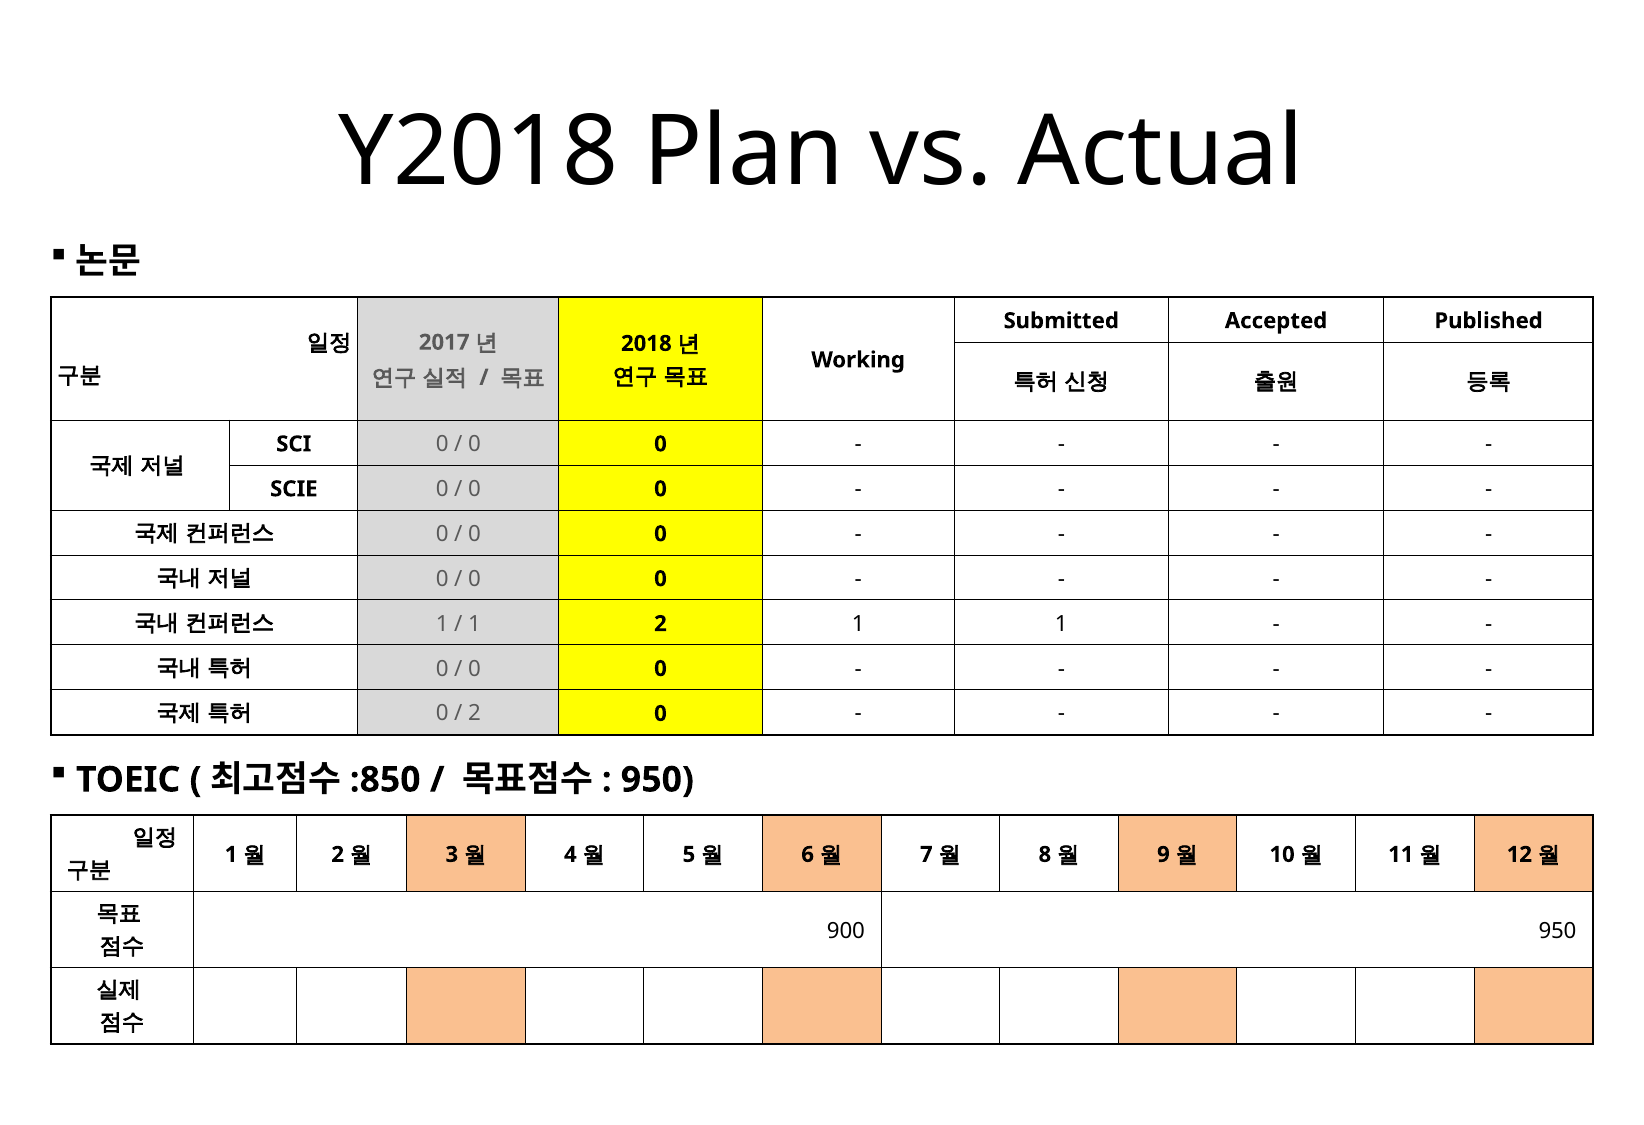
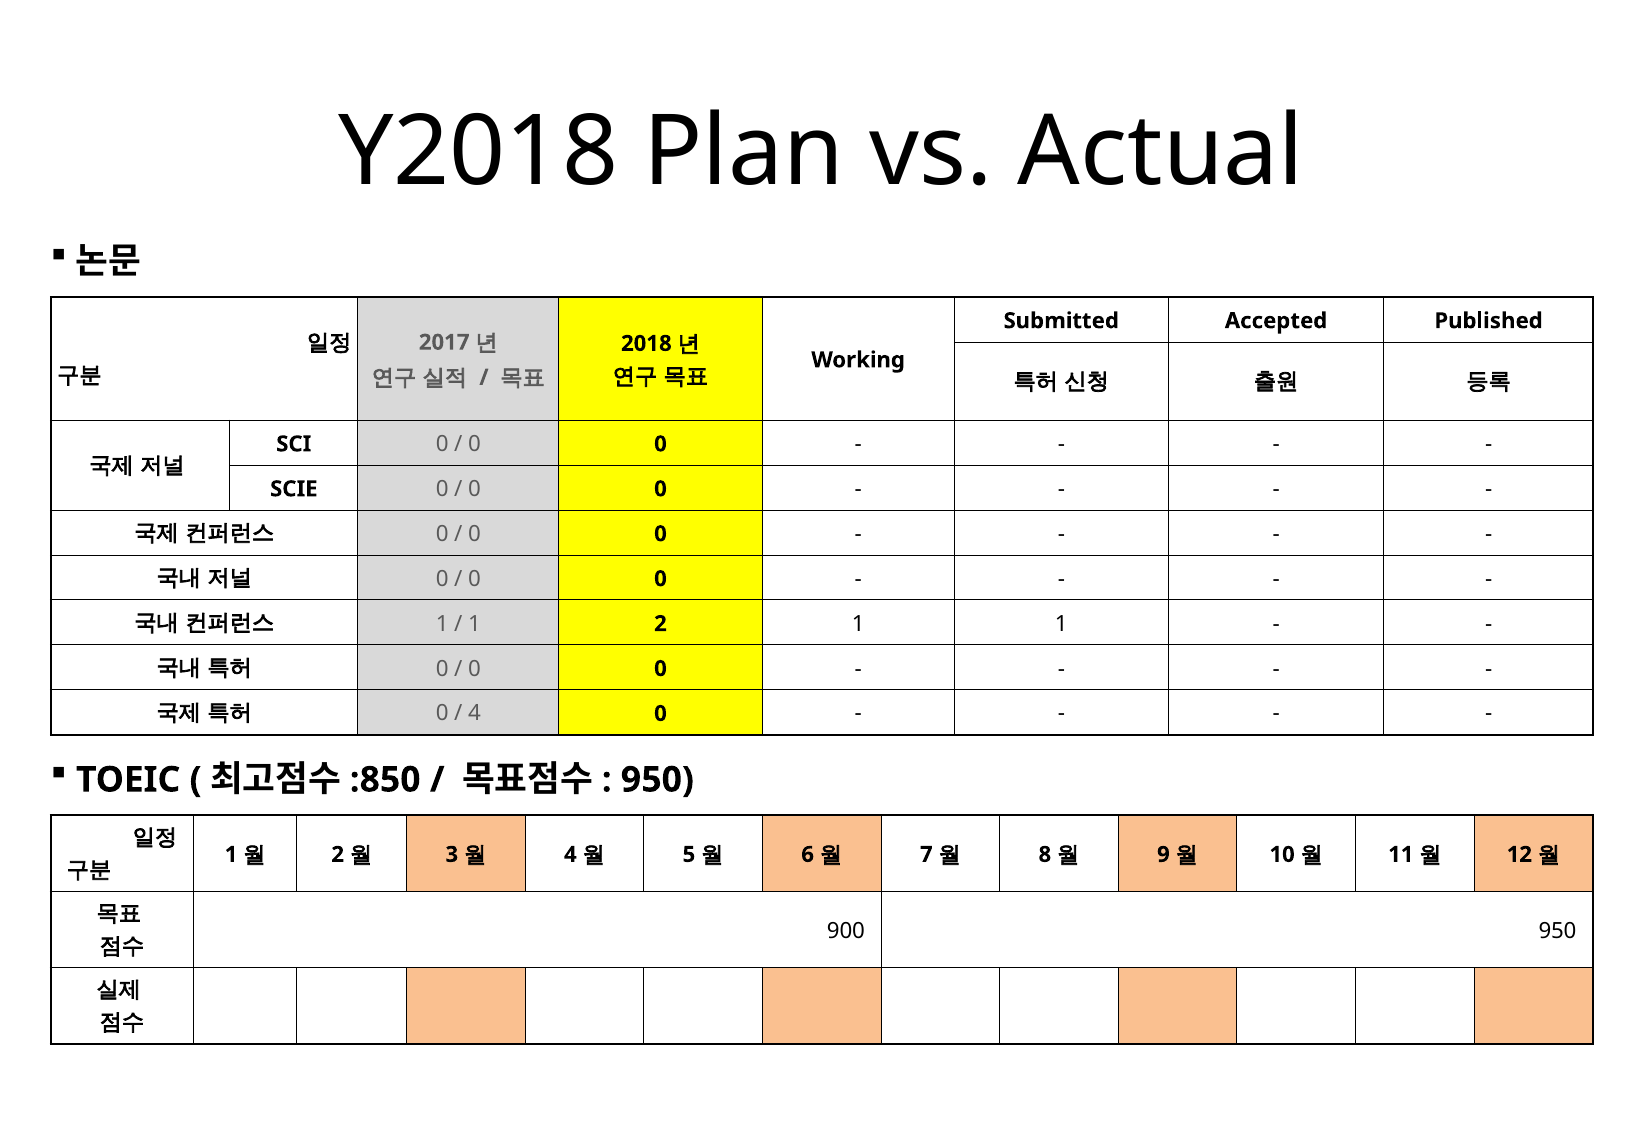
2: 2 -> 4 (475, 714)
